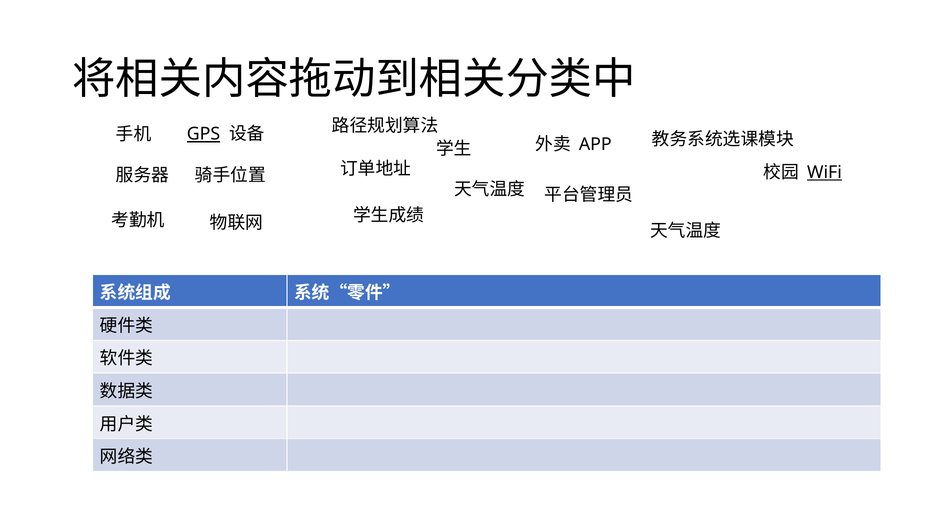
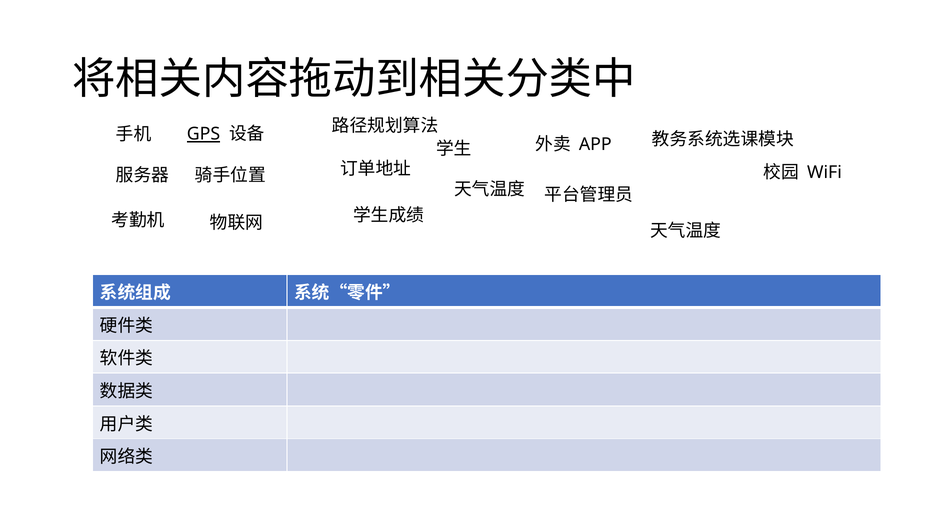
WiFi underline: present -> none (824, 173)
